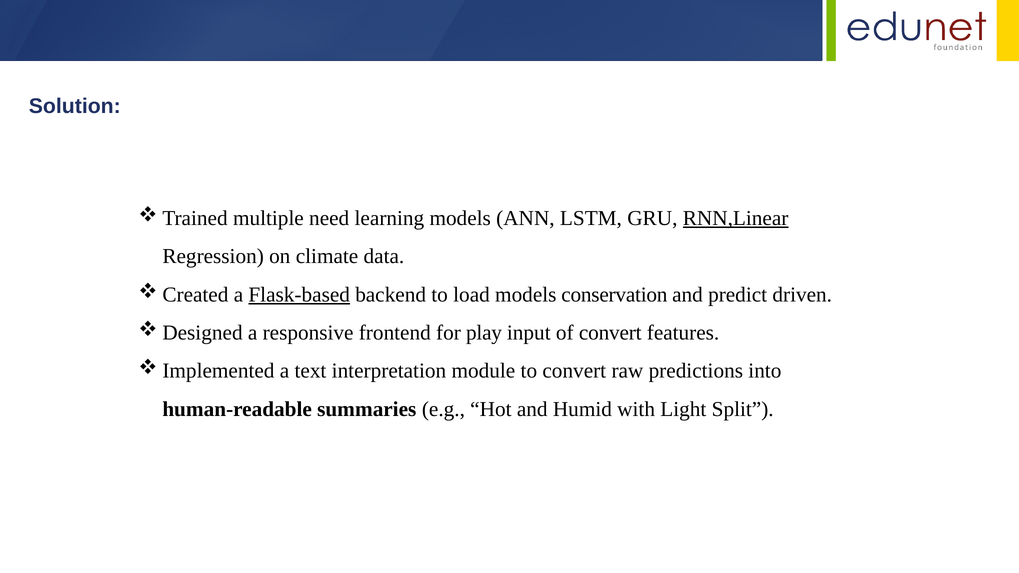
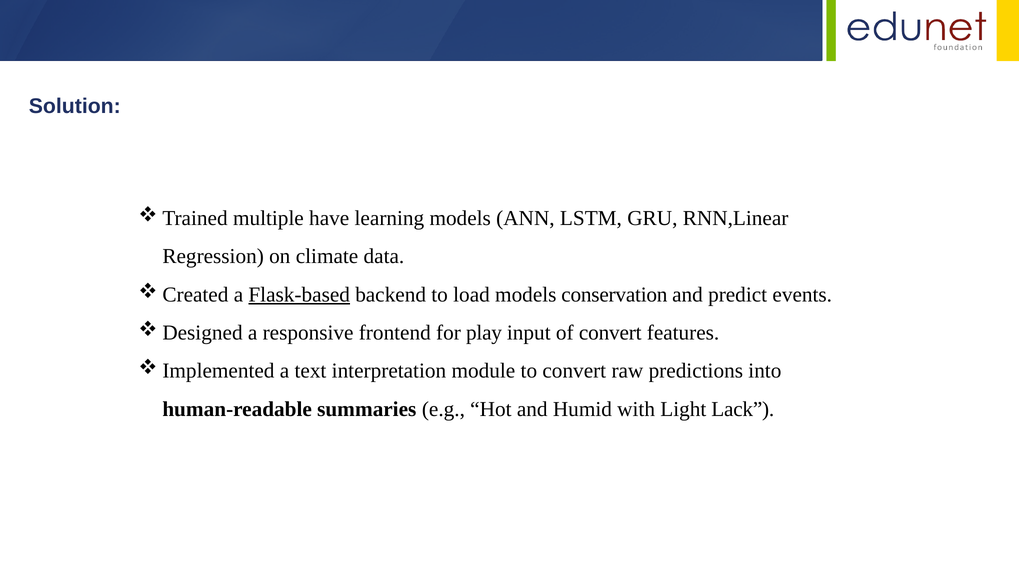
need: need -> have (329, 218)
RNN,Linear underline: present -> none (736, 218)
driven: driven -> events (802, 295)
Split: Split -> Lack (743, 409)
